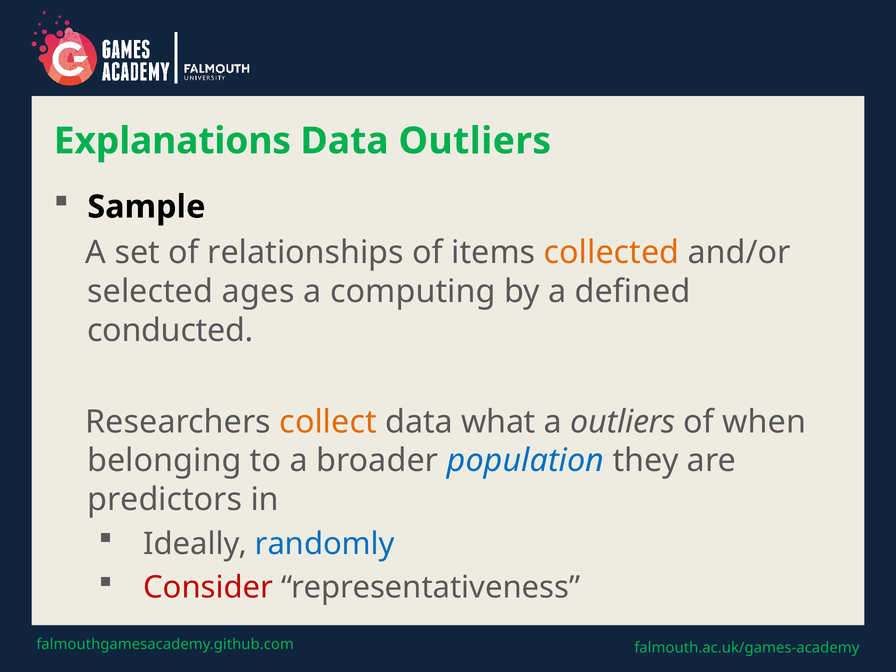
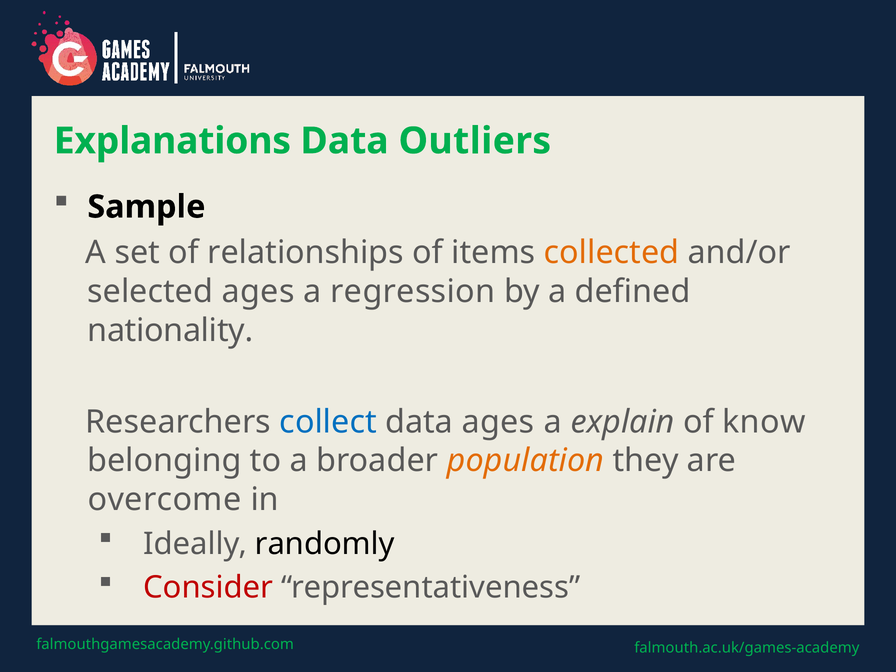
computing: computing -> regression (413, 292)
conducted: conducted -> nationality (170, 330)
collect colour: orange -> blue (328, 422)
data what: what -> ages (498, 422)
a outliers: outliers -> explain (623, 422)
when: when -> know (764, 422)
population colour: blue -> orange (526, 461)
predictors: predictors -> overcome (165, 500)
randomly colour: blue -> black (325, 544)
